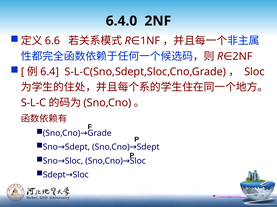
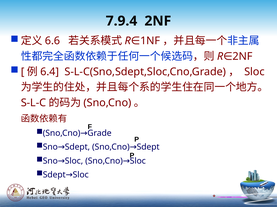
6.4.0: 6.4.0 -> 7.9.4 (121, 21)
